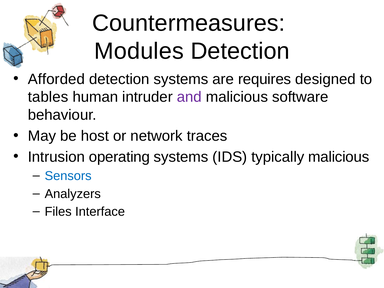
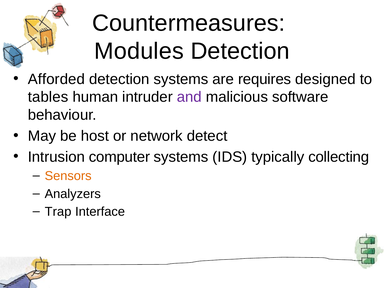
traces: traces -> detect (207, 136)
operating: operating -> computer (119, 157)
typically malicious: malicious -> collecting (339, 157)
Sensors colour: blue -> orange (68, 176)
Files: Files -> Trap (58, 212)
